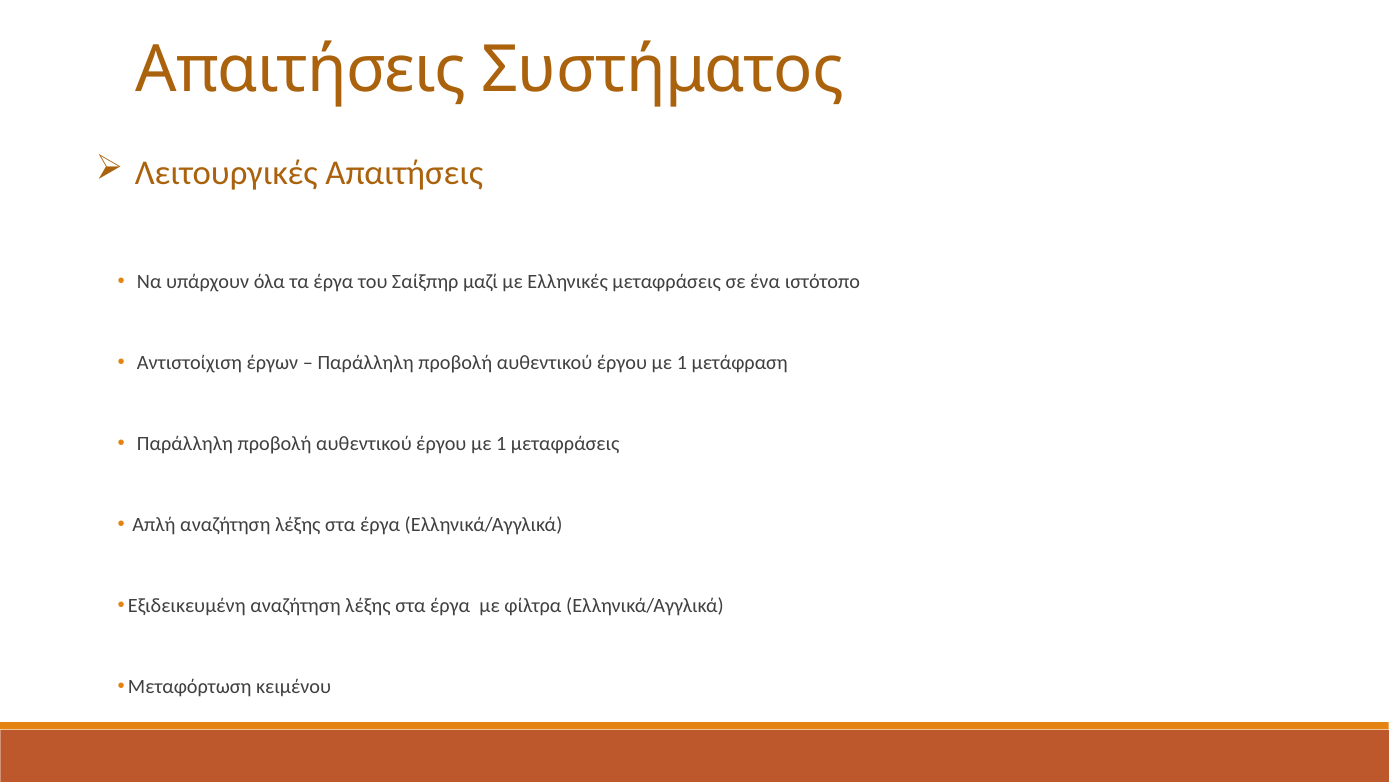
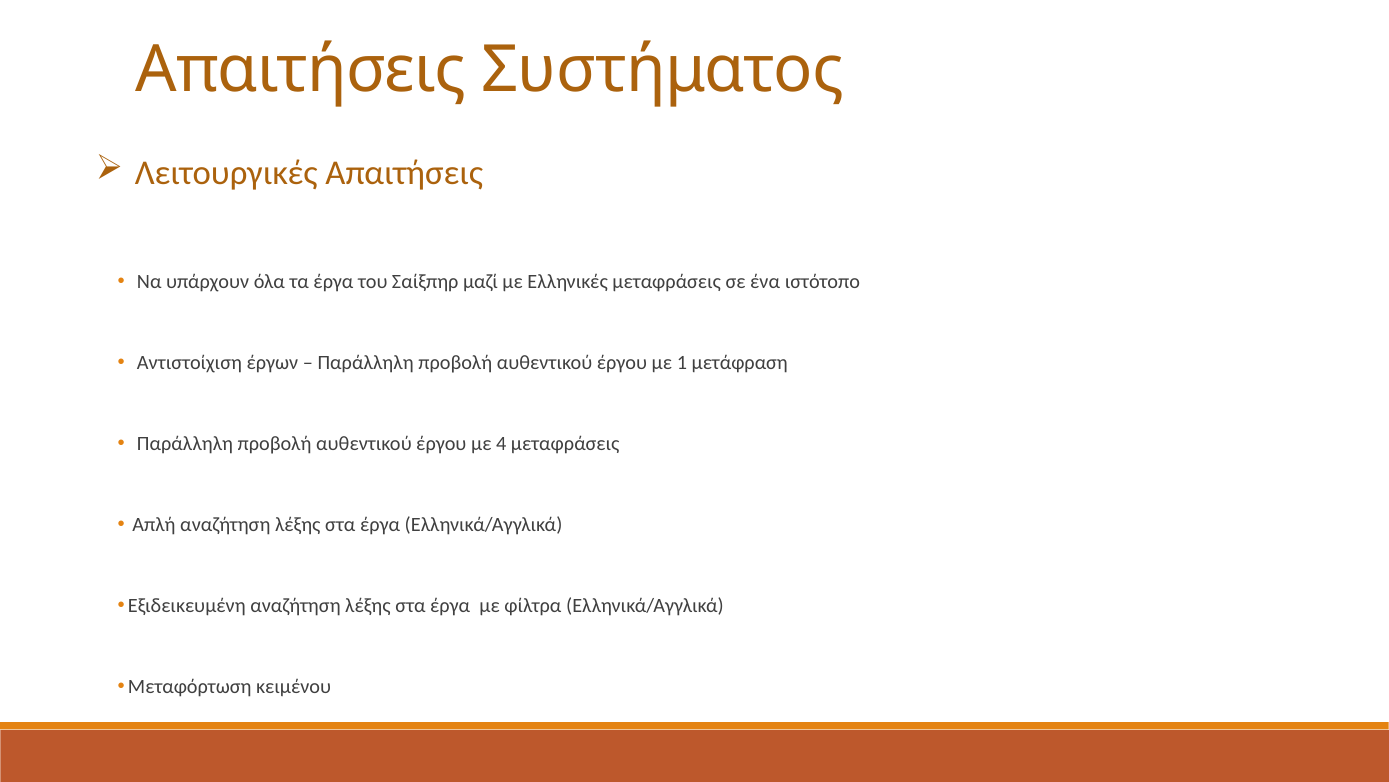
1: 1 -> 4 (501, 443)
